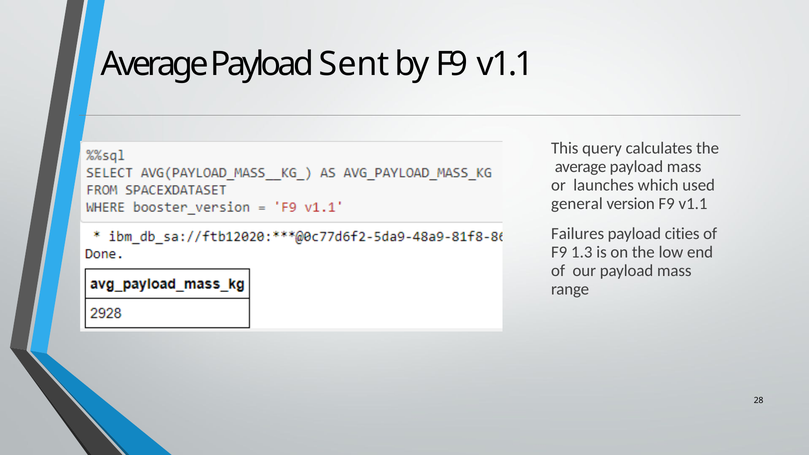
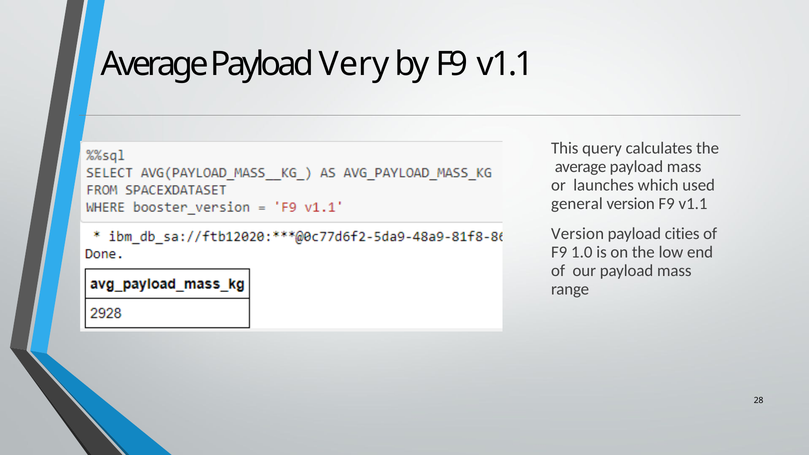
Sent: Sent -> Very (354, 64)
Failures: Failures -> Version (578, 234)
1.3: 1.3 -> 1.0 (582, 252)
